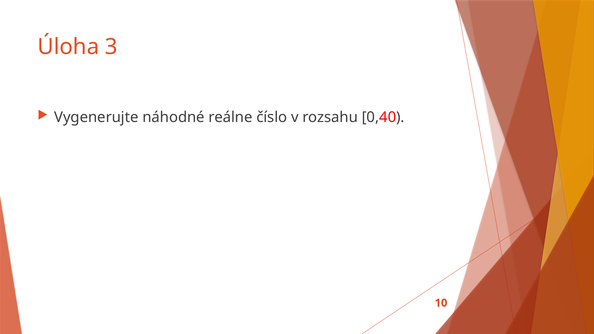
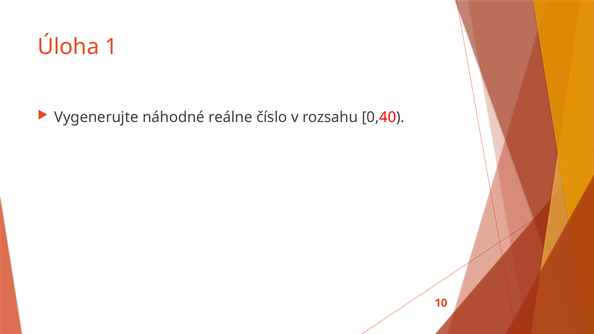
3: 3 -> 1 (111, 47)
